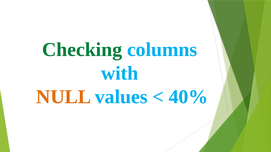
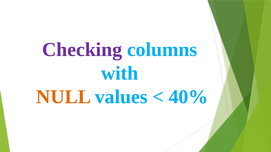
Checking colour: green -> purple (82, 50)
